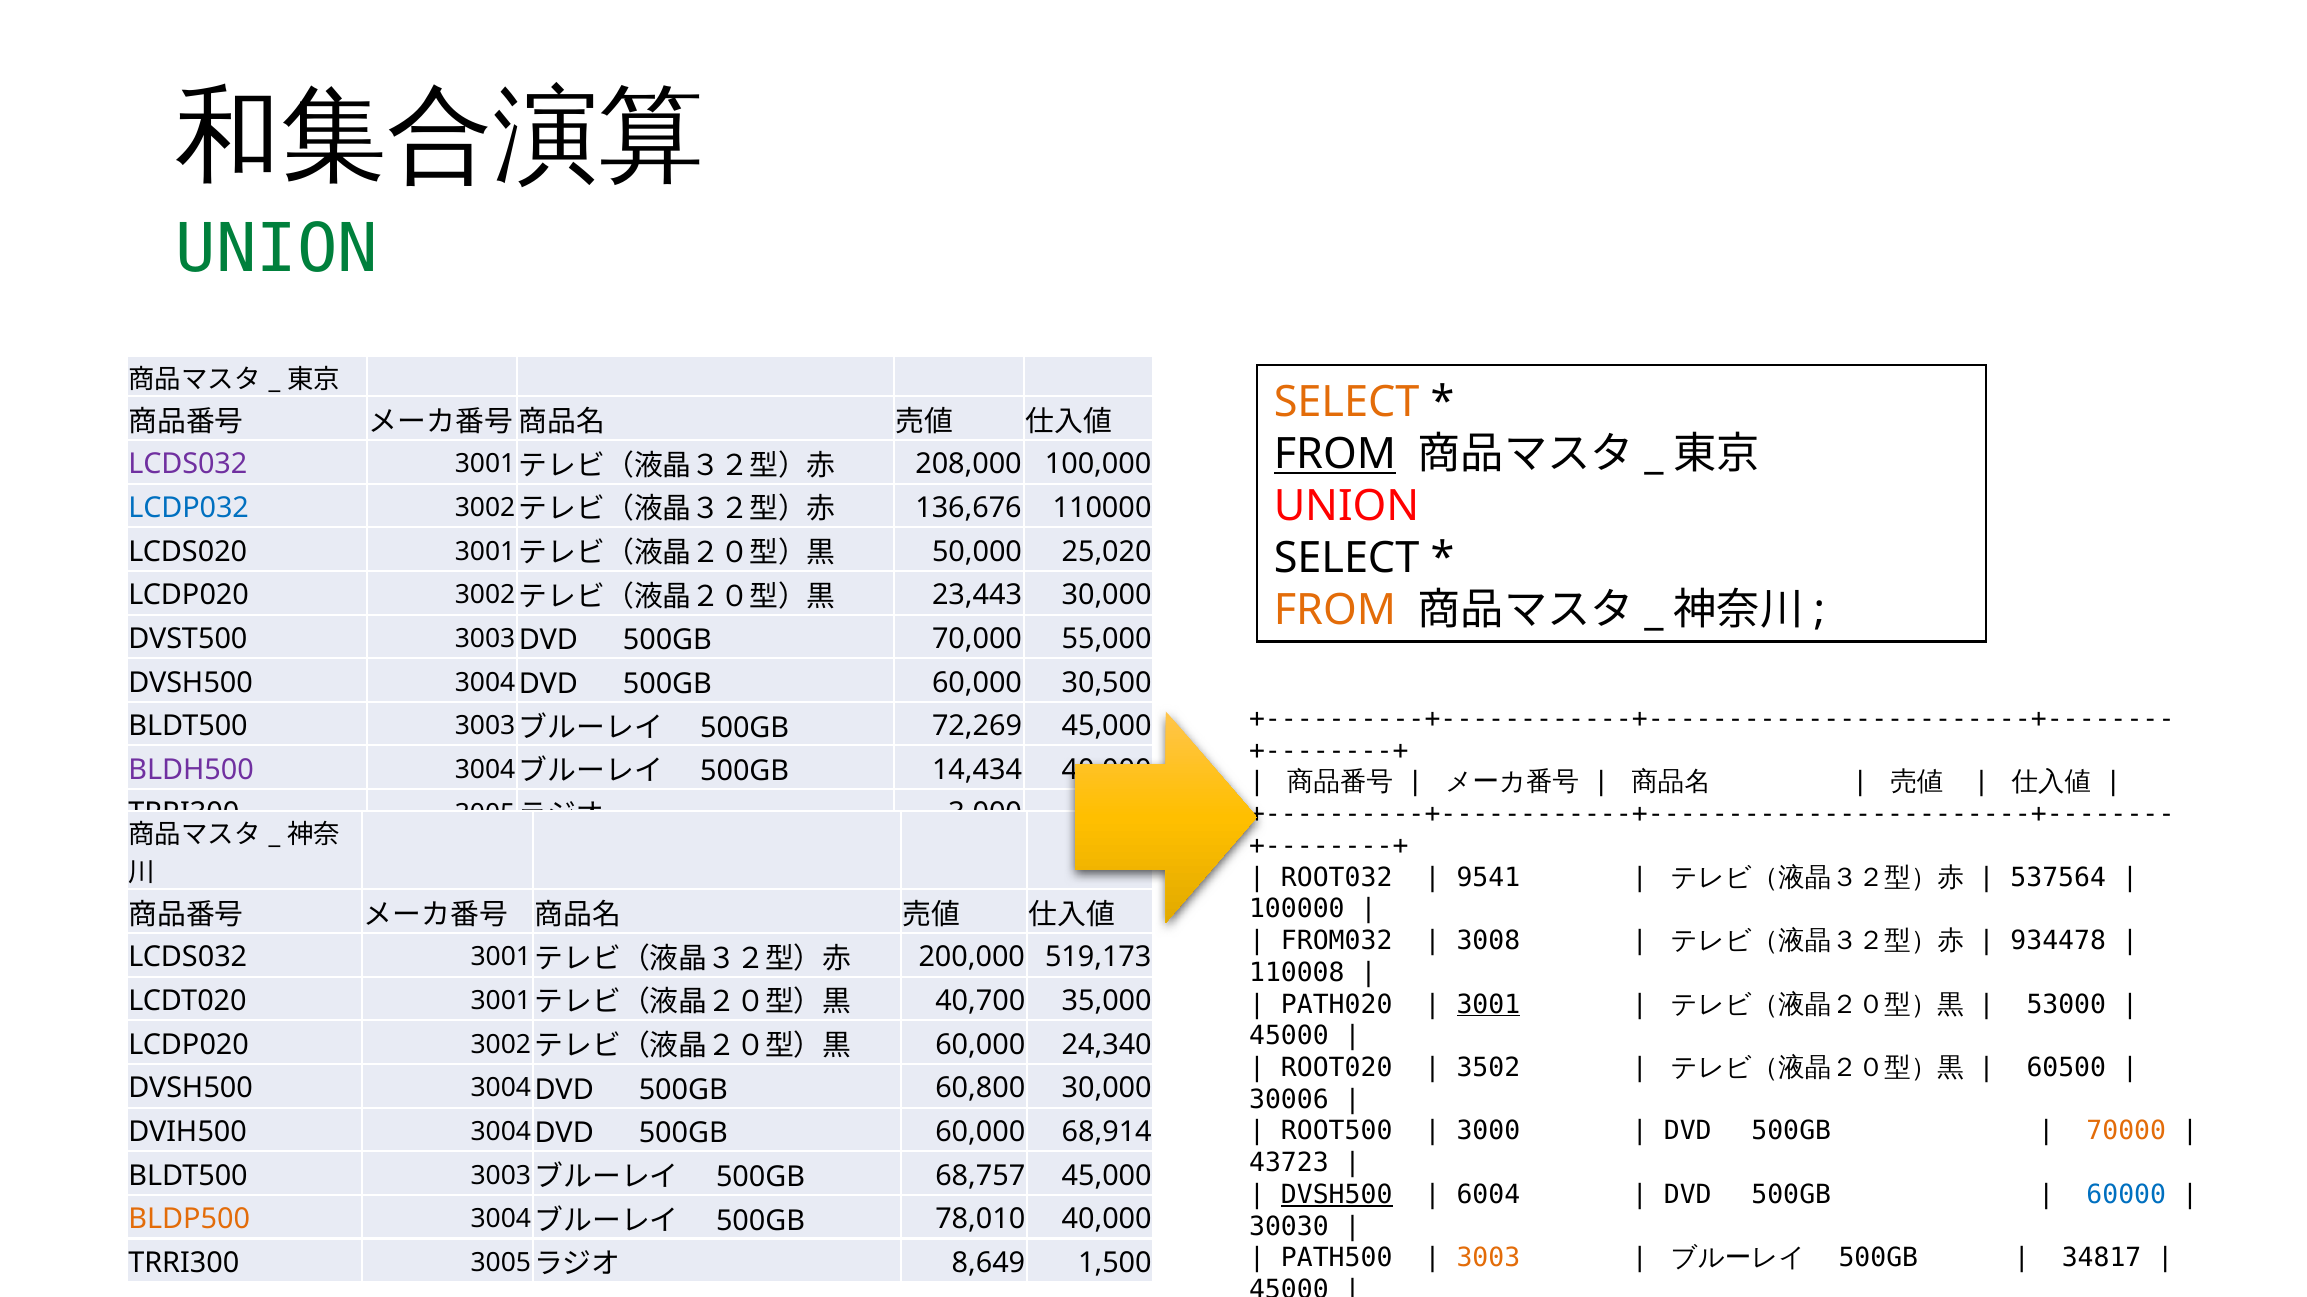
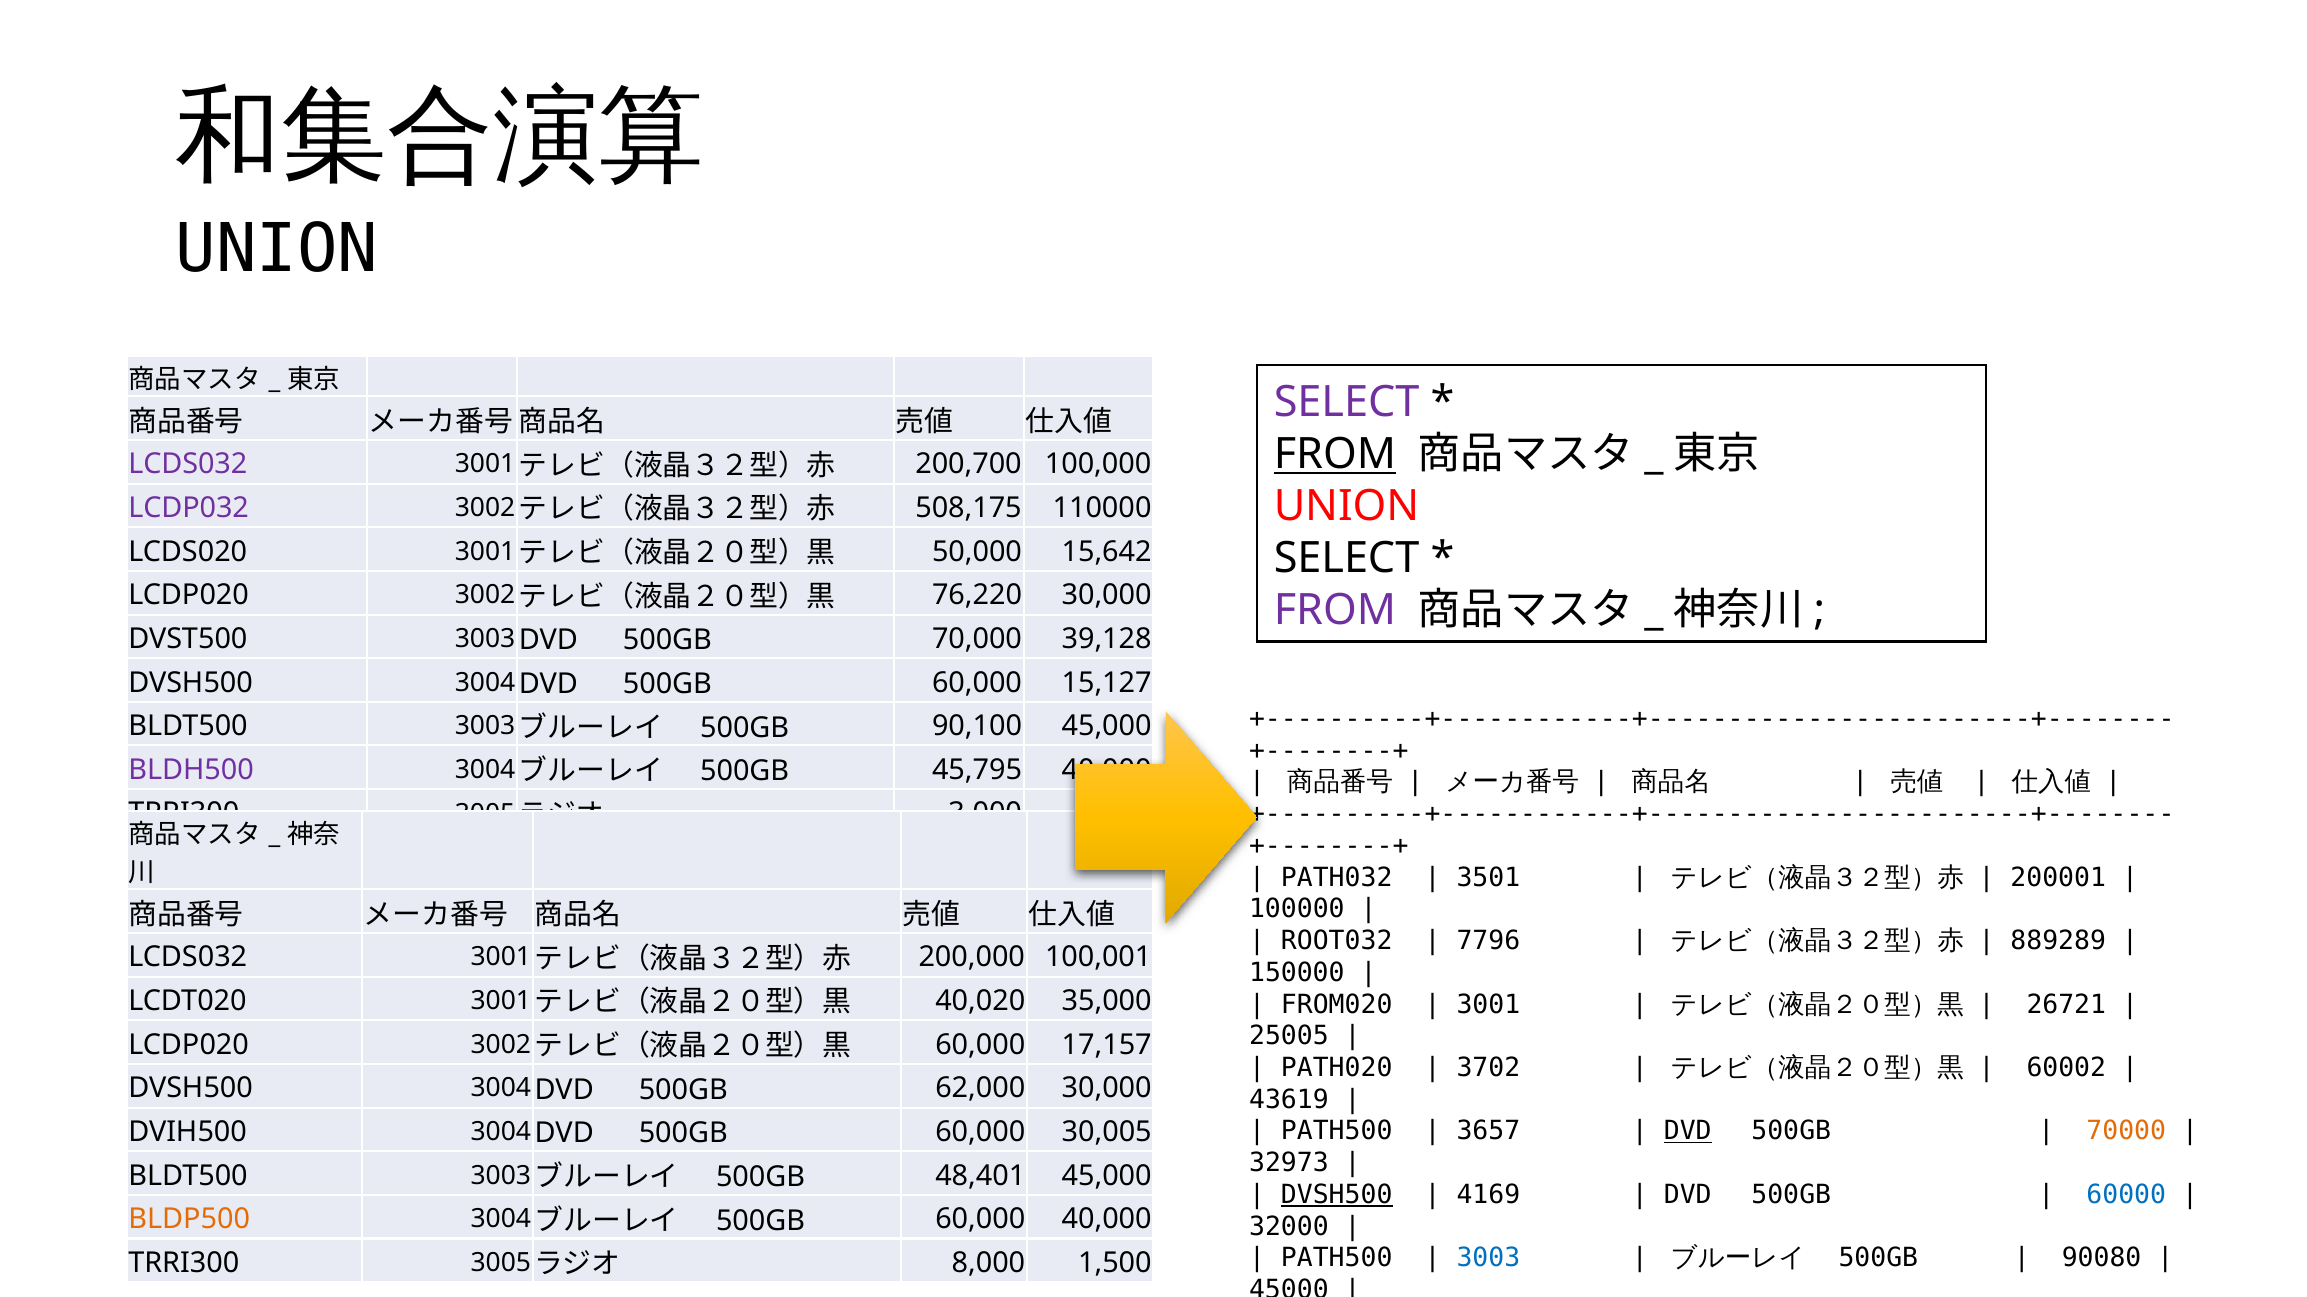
UNION colour: green -> black (277, 249)
SELECT colour: orange -> purple (1347, 403)
208,000: 208,000 -> 200,700 (969, 465)
LCDP032 colour: blue -> purple (189, 508)
136,676: 136,676 -> 508,175 (969, 508)
25,020: 25,020 -> 15,642 (1107, 552)
23,443: 23,443 -> 76,220 (977, 596)
FROM colour: orange -> purple (1335, 611)
55,000: 55,000 -> 39,128 (1107, 639)
30,500: 30,500 -> 15,127 (1107, 683)
72,269: 72,269 -> 90,100 (977, 727)
14,434: 14,434 -> 45,795 (977, 770)
ROOT032: ROOT032 -> PATH032 (1337, 878)
9541: 9541 -> 3501 (1488, 878)
537564: 537564 -> 200001 (2058, 878)
FROM032: FROM032 -> ROOT032 (1337, 941)
3008: 3008 -> 7796 (1488, 941)
934478: 934478 -> 889289 (2058, 941)
519,173: 519,173 -> 100,001 (1098, 958)
110008: 110008 -> 150000 (1297, 973)
PATH020: PATH020 -> FROM020 (1337, 1005)
3001 underline: present -> none (1488, 1005)
53000: 53000 -> 26721 (2066, 1005)
40,700: 40,700 -> 40,020 (980, 1002)
45000: 45000 -> 25005 (1289, 1037)
24,340: 24,340 -> 17,157 (1107, 1045)
ROOT020: ROOT020 -> PATH020 (1337, 1068)
3502: 3502 -> 3702 (1488, 1068)
60500: 60500 -> 60002 (2066, 1068)
60,800: 60,800 -> 62,000 (980, 1089)
30006: 30006 -> 43619 (1289, 1100)
ROOT500: ROOT500 -> PATH500 (1337, 1132)
3000: 3000 -> 3657 (1488, 1132)
DVD underline: none -> present (1688, 1132)
68,914: 68,914 -> 30,005 (1107, 1133)
43723: 43723 -> 32973 (1289, 1164)
68,757: 68,757 -> 48,401 (980, 1176)
6004: 6004 -> 4169 (1488, 1195)
78,010: 78,010 -> 60,000 (980, 1220)
30030: 30030 -> 32000 (1289, 1227)
3003 colour: orange -> blue (1488, 1259)
34817: 34817 -> 90080 (2102, 1259)
8,649: 8,649 -> 8,000 (988, 1264)
